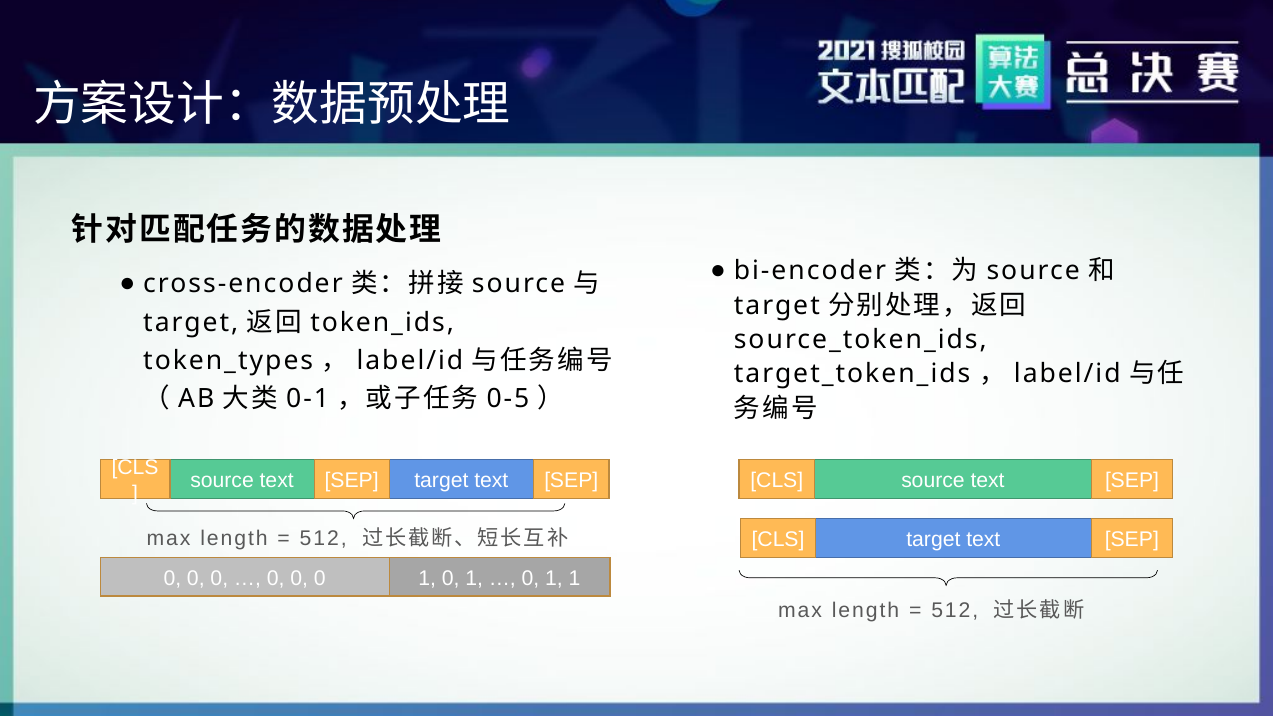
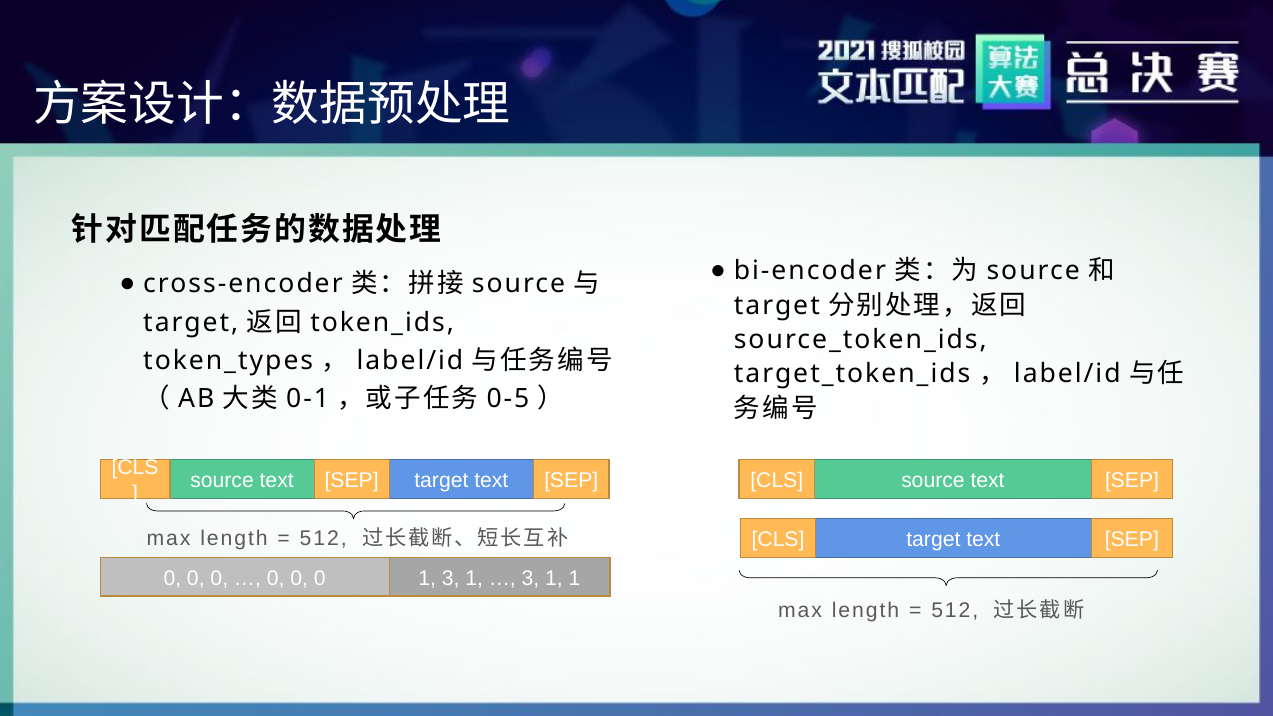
1 0: 0 -> 3 (451, 578)
0: 0 -> 3 (530, 578)
